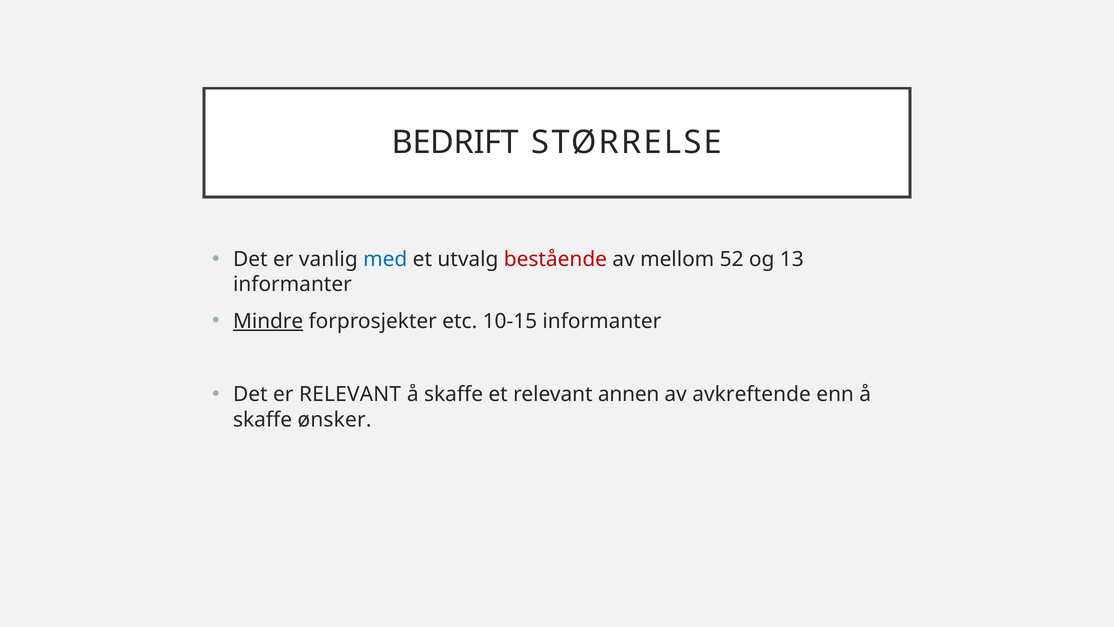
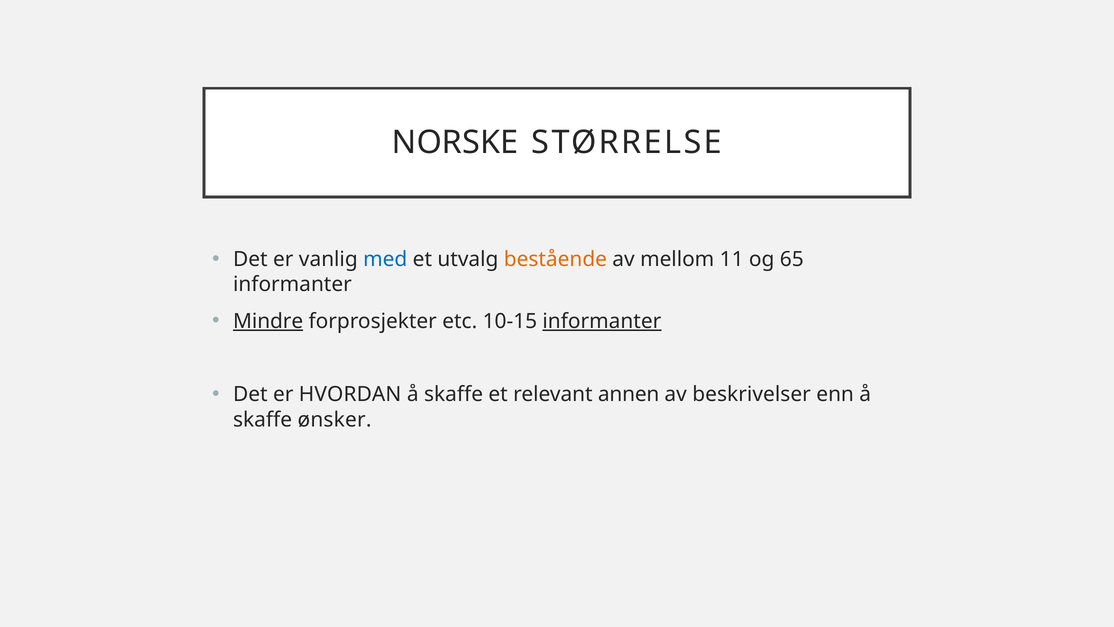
BEDRIFT: BEDRIFT -> NORSKE (455, 142)
bestående colour: red -> orange (555, 259)
52: 52 -> 11 (732, 259)
13: 13 -> 65 (792, 259)
informanter underline: none -> present (602, 321)
er RELEVANT: RELEVANT -> HVORDAN (350, 394)
avkreftende: avkreftende -> beskrivelser (752, 394)
